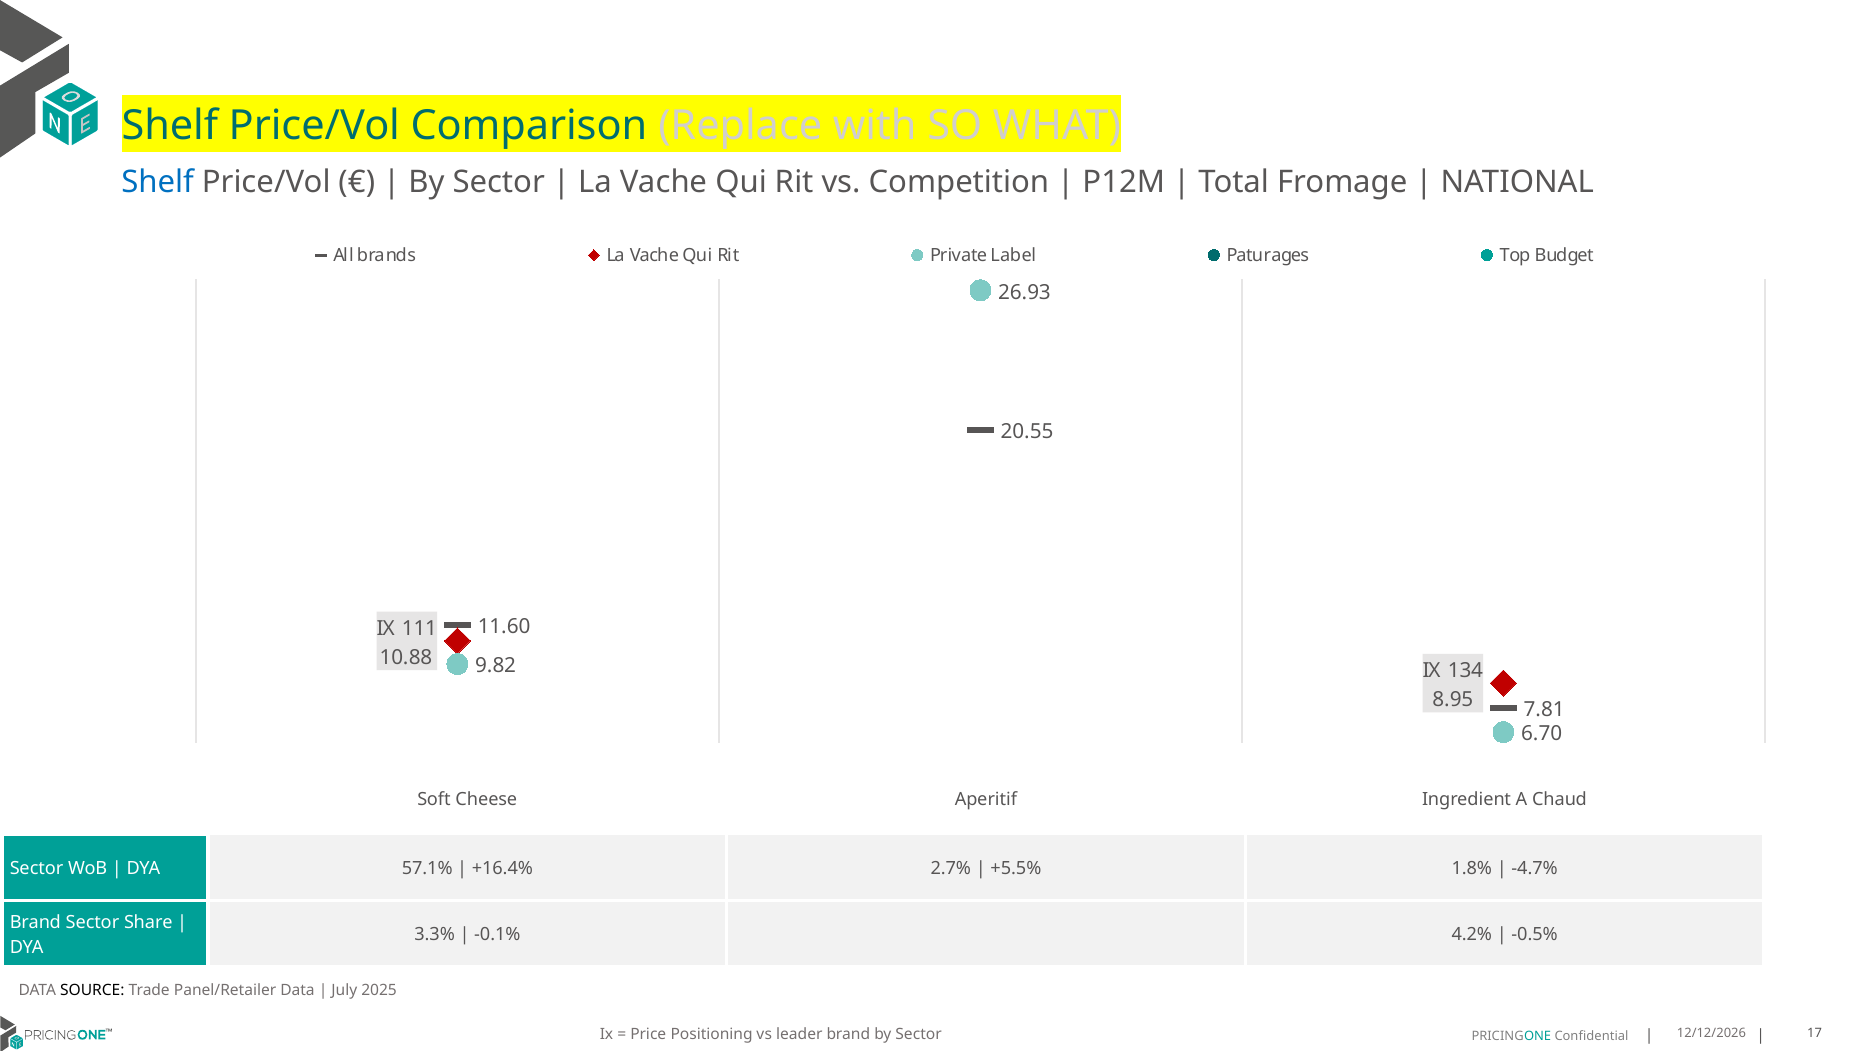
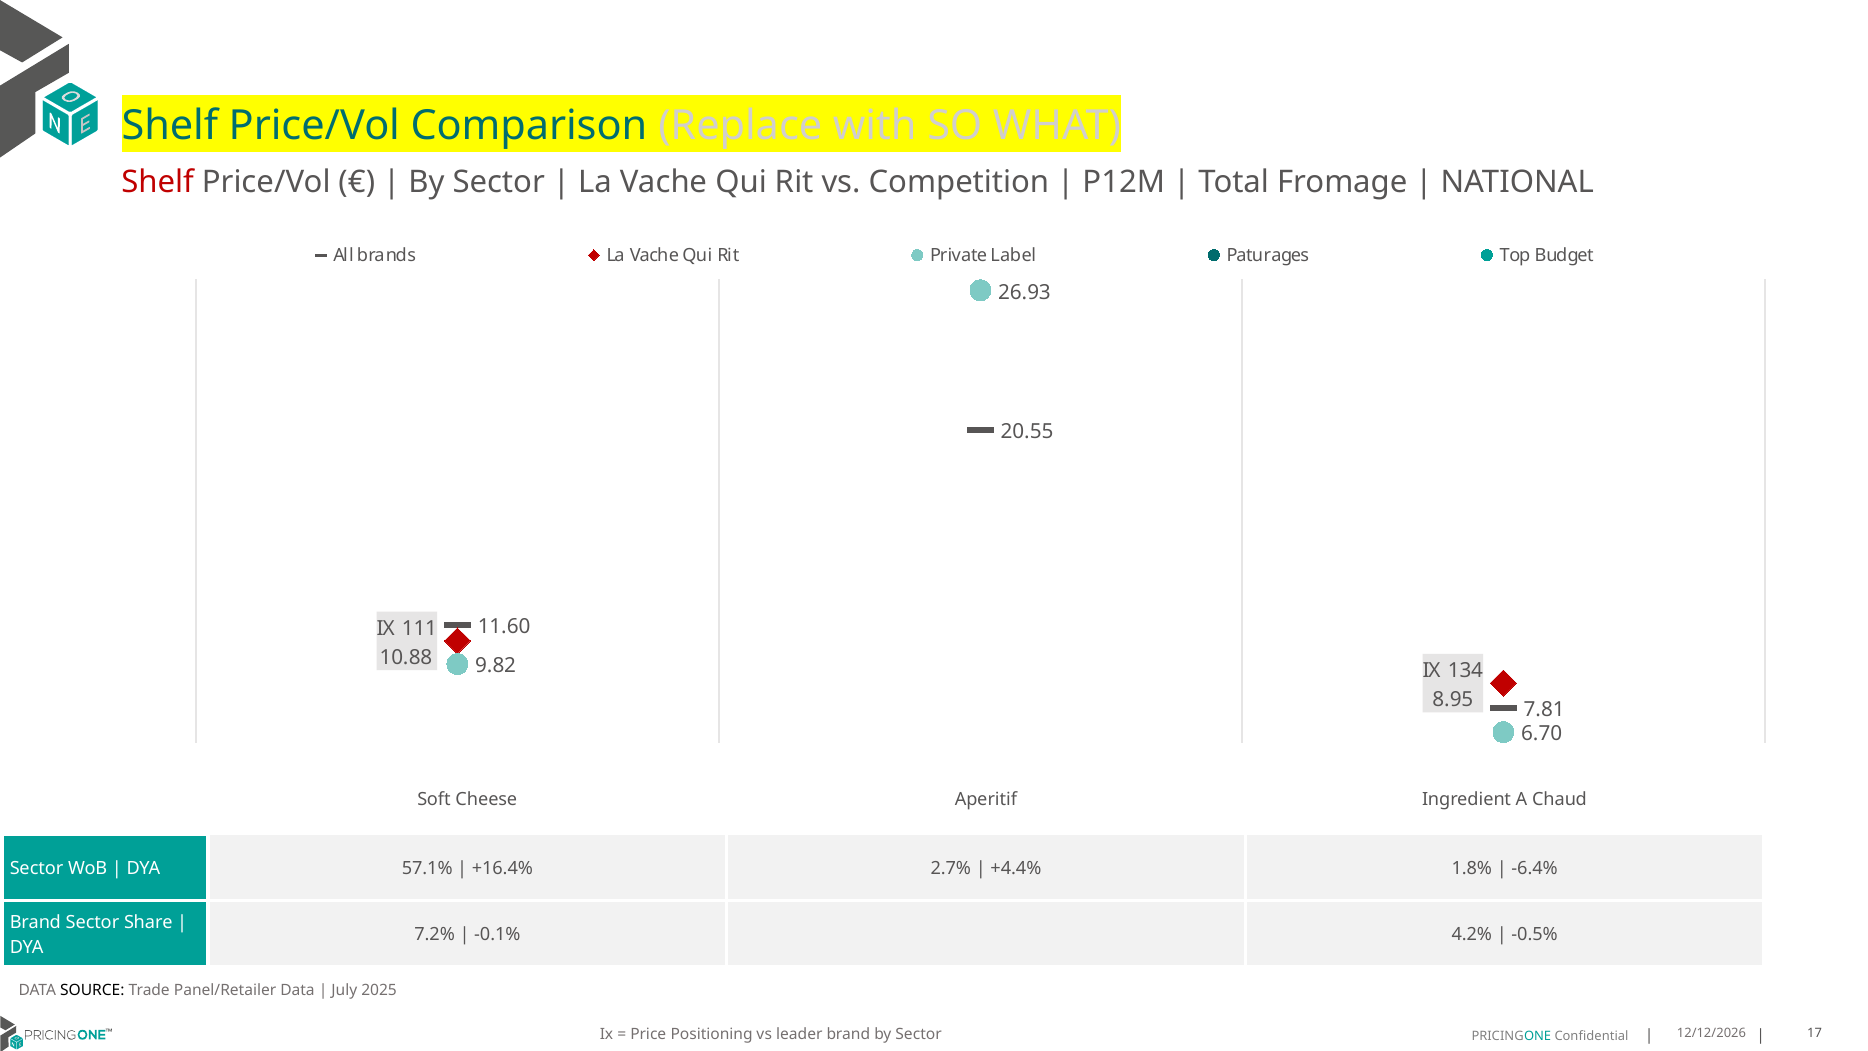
Shelf colour: blue -> red (158, 182)
+5.5%: +5.5% -> +4.4% (1016, 868)
-4.7%: -4.7% -> -6.4% (1535, 868)
3.3%: 3.3% -> 7.2% (435, 935)
